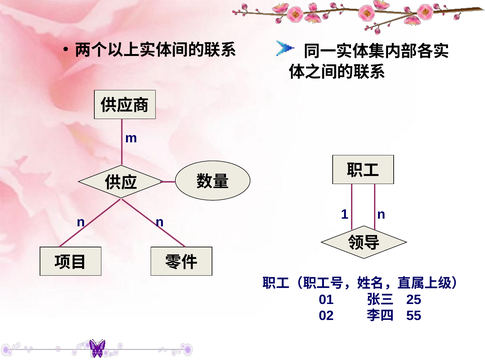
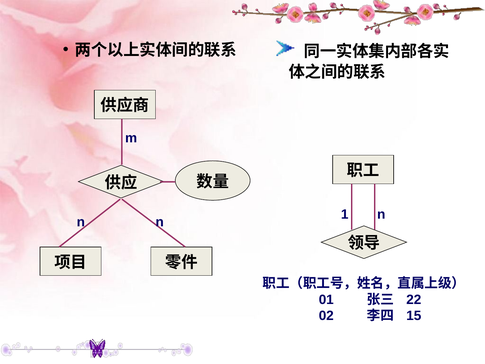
25: 25 -> 22 (414, 299)
55: 55 -> 15 (414, 316)
